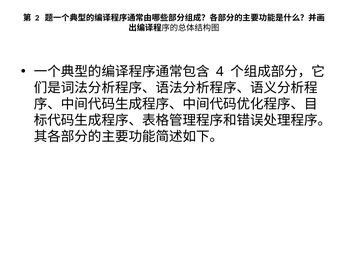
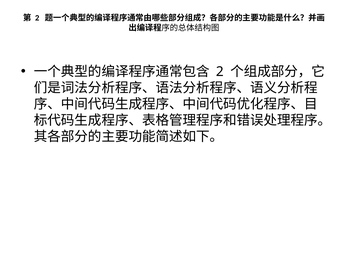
4: 4 -> 2 (220, 72)
